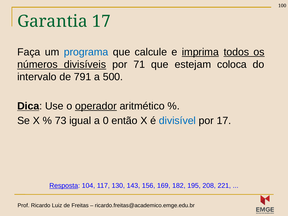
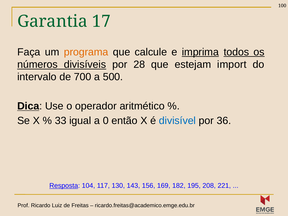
programa colour: blue -> orange (86, 52)
71: 71 -> 28 (139, 64)
coloca: coloca -> import (232, 64)
791: 791 -> 700 (83, 77)
operador underline: present -> none (96, 106)
73: 73 -> 33 (61, 121)
por 17: 17 -> 36 (224, 121)
